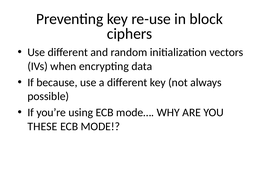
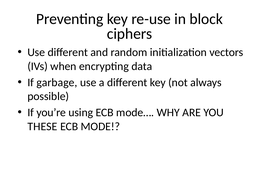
because: because -> garbage (57, 82)
